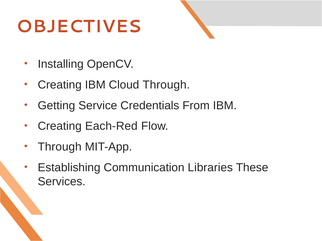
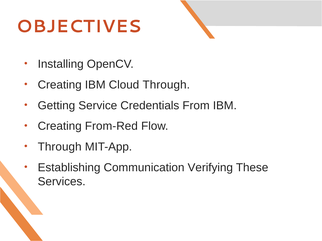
Each-Red: Each-Red -> From-Red (111, 126)
Libraries: Libraries -> Verifying (210, 168)
